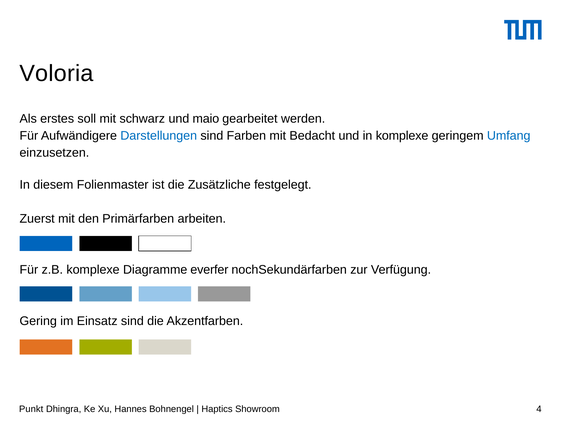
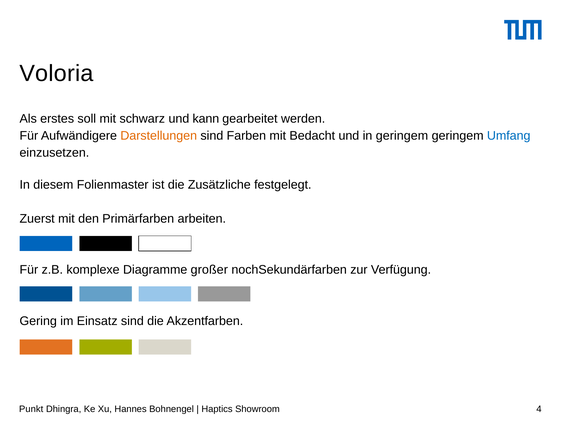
maio: maio -> kann (206, 119)
Darstellungen colour: blue -> orange (159, 136)
in komplexe: komplexe -> geringem (402, 136)
everfer: everfer -> großer (209, 270)
